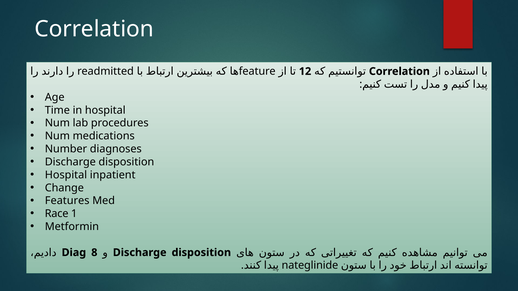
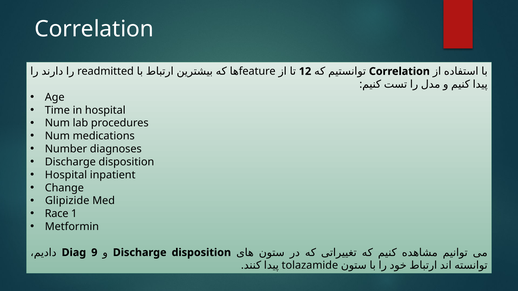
Features: Features -> Glipizide (67, 201)
8: 8 -> 9 (94, 253)
nateglinide: nateglinide -> tolazamide (310, 266)
